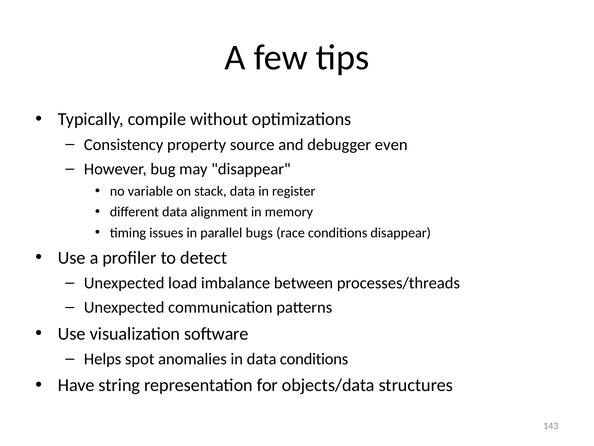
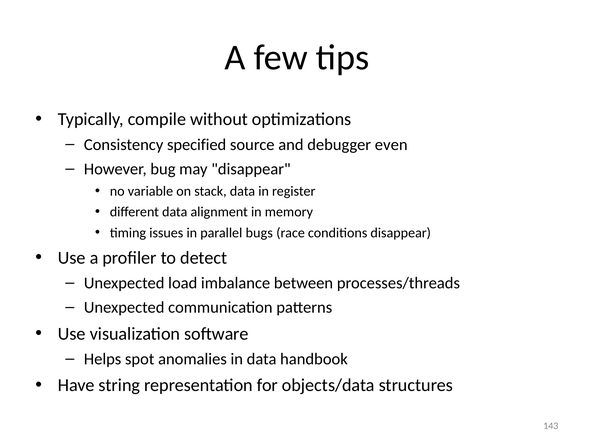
property: property -> specified (197, 144)
data conditions: conditions -> handbook (314, 359)
